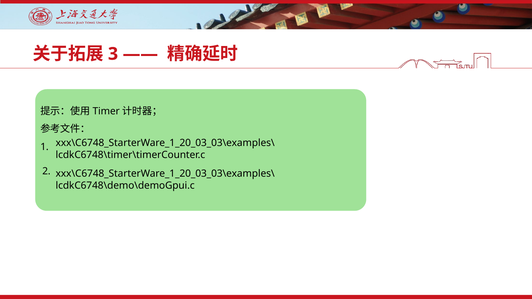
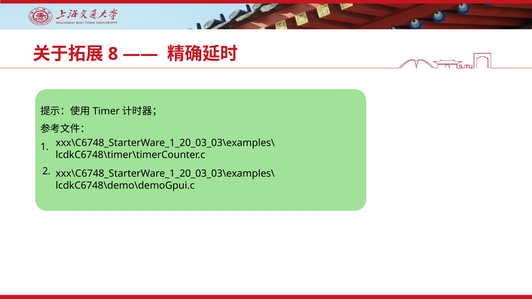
3: 3 -> 8 (113, 54)
